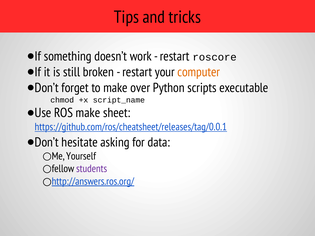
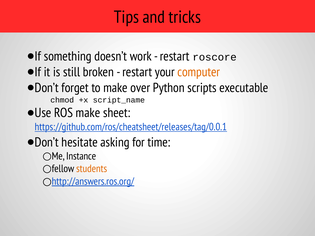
data: data -> time (159, 142)
Yourself: Yourself -> Instance (81, 156)
students colour: purple -> orange (92, 169)
